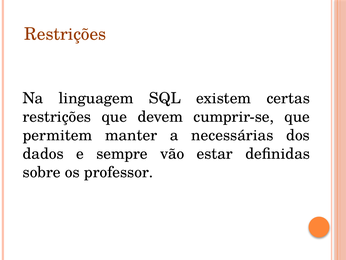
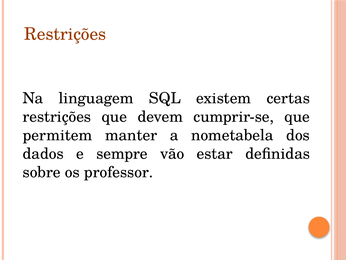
necessárias: necessárias -> nometabela (232, 135)
